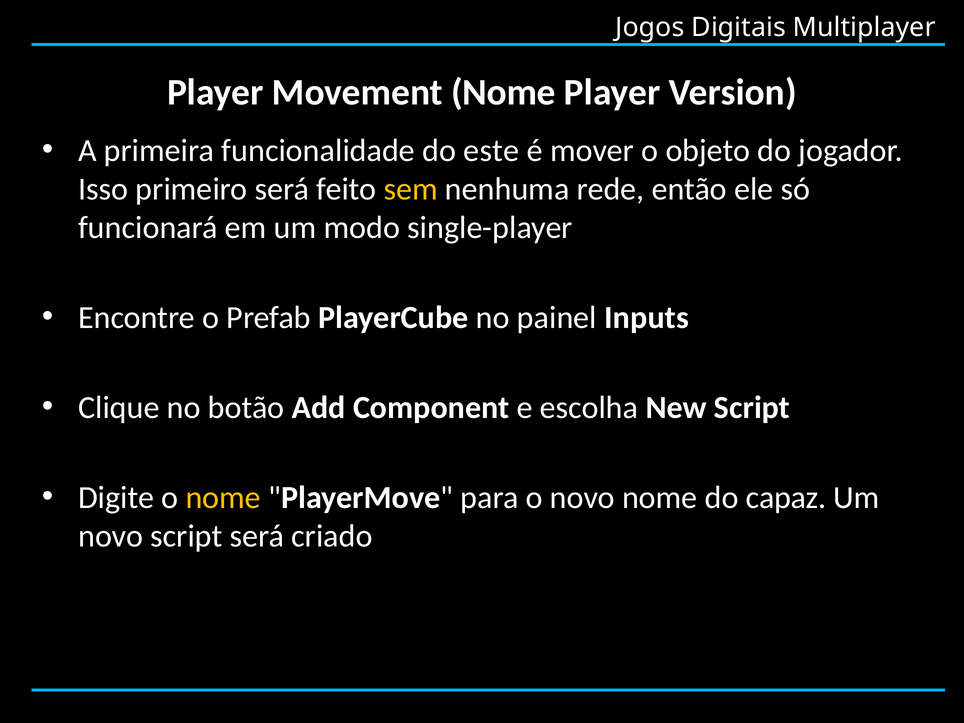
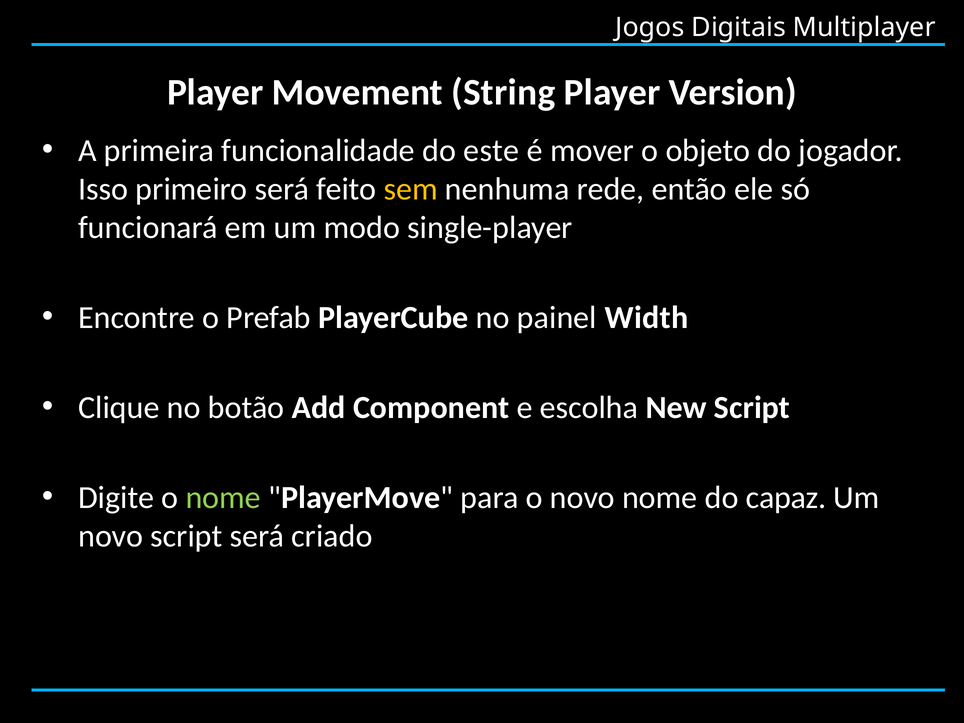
Movement Nome: Nome -> String (503, 92)
Inputs: Inputs -> Width (646, 318)
nome colour: yellow -> light green (223, 497)
